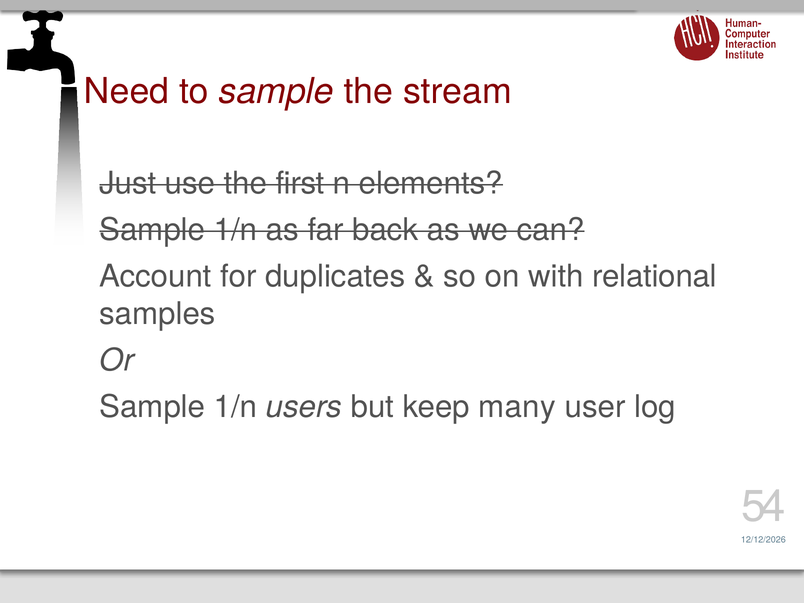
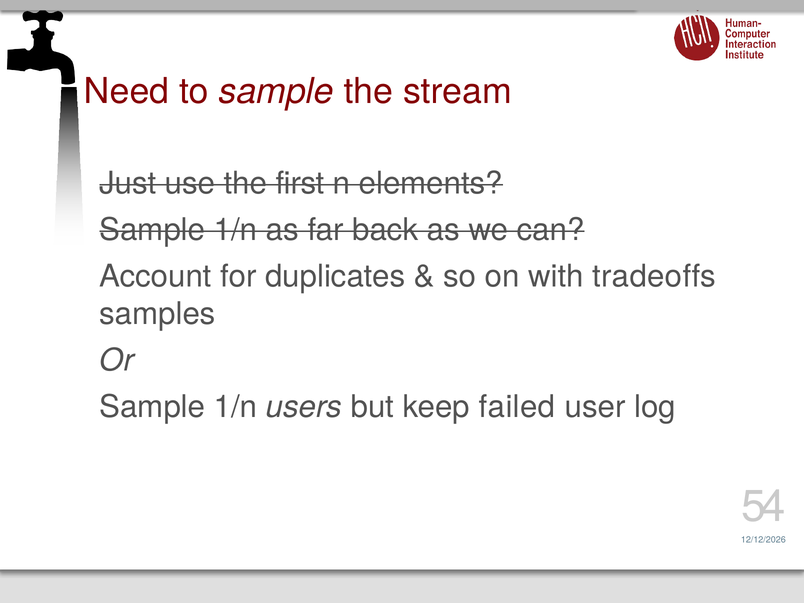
relational: relational -> tradeoffs (654, 276)
many: many -> failed (517, 407)
